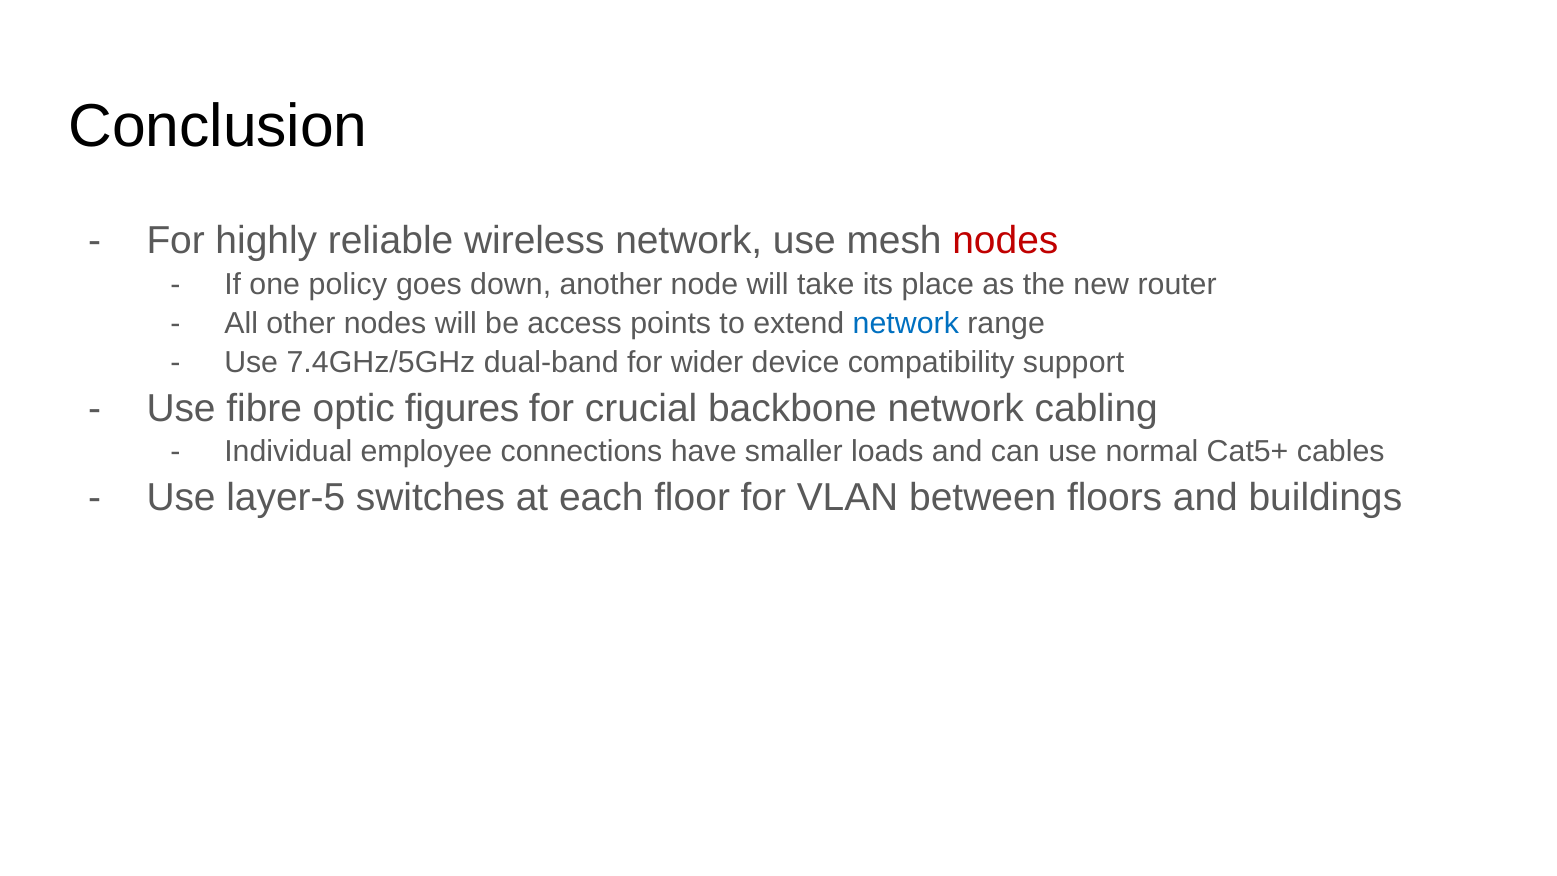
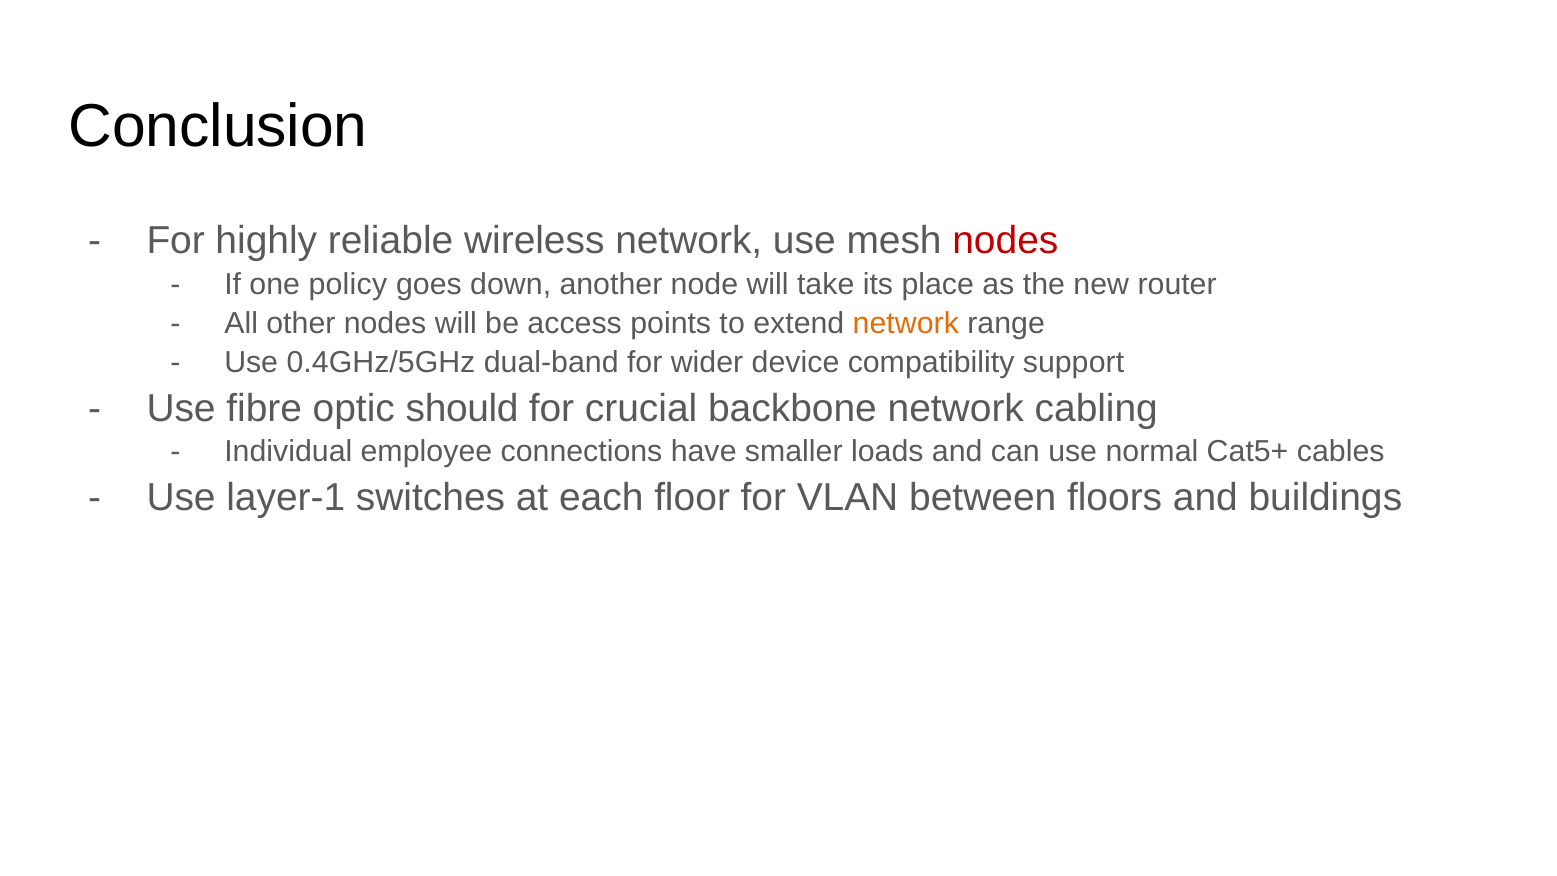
network colour: blue -> orange (906, 324)
7.4GHz/5GHz: 7.4GHz/5GHz -> 0.4GHz/5GHz (381, 363)
figures: figures -> should (462, 408)
layer-5: layer-5 -> layer-1 (286, 497)
